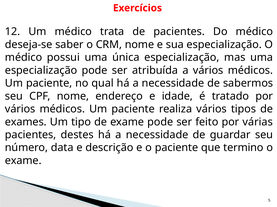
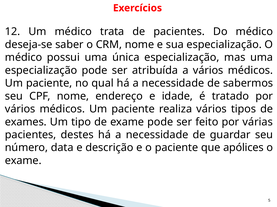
termino: termino -> apólices (243, 148)
